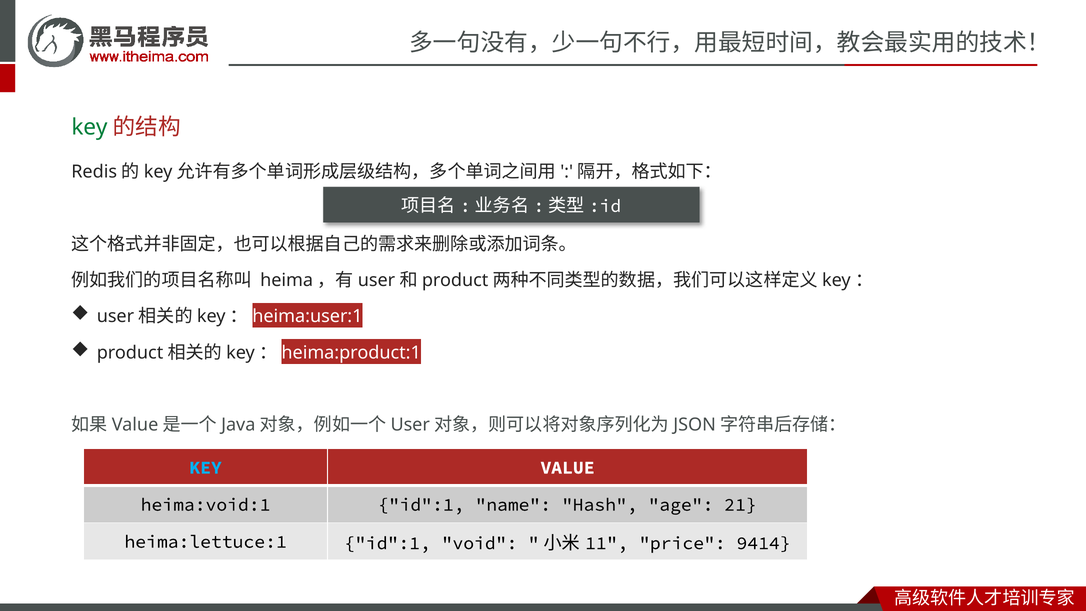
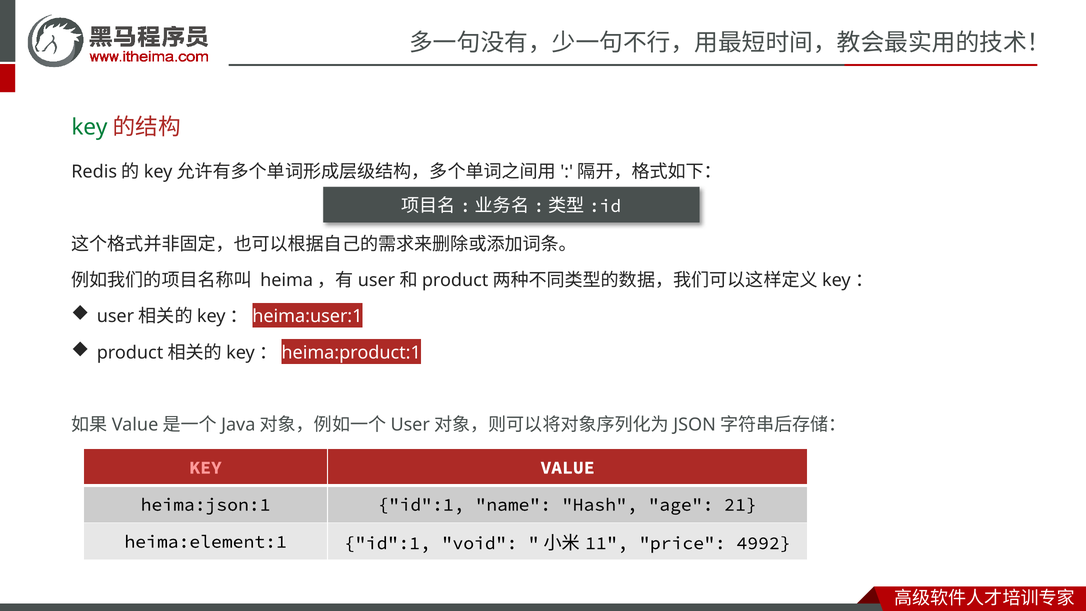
KEY colour: light blue -> pink (206, 468)
heima:void:1: heima:void:1 -> heima:json:1 (206, 505)
heima:lettuce:1: heima:lettuce:1 -> heima:element:1 (206, 542)
9414: 9414 -> 4992 (764, 543)
